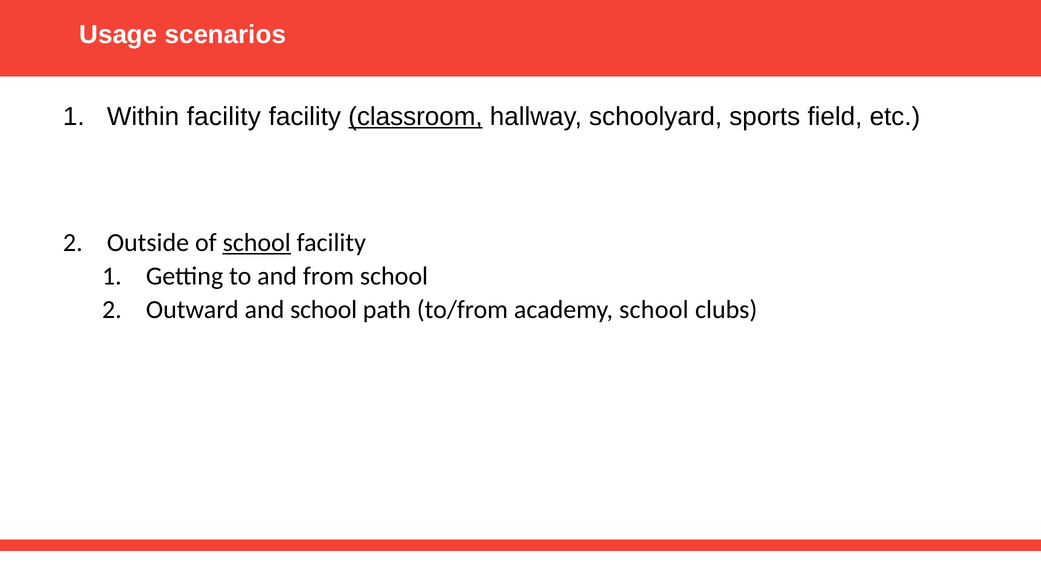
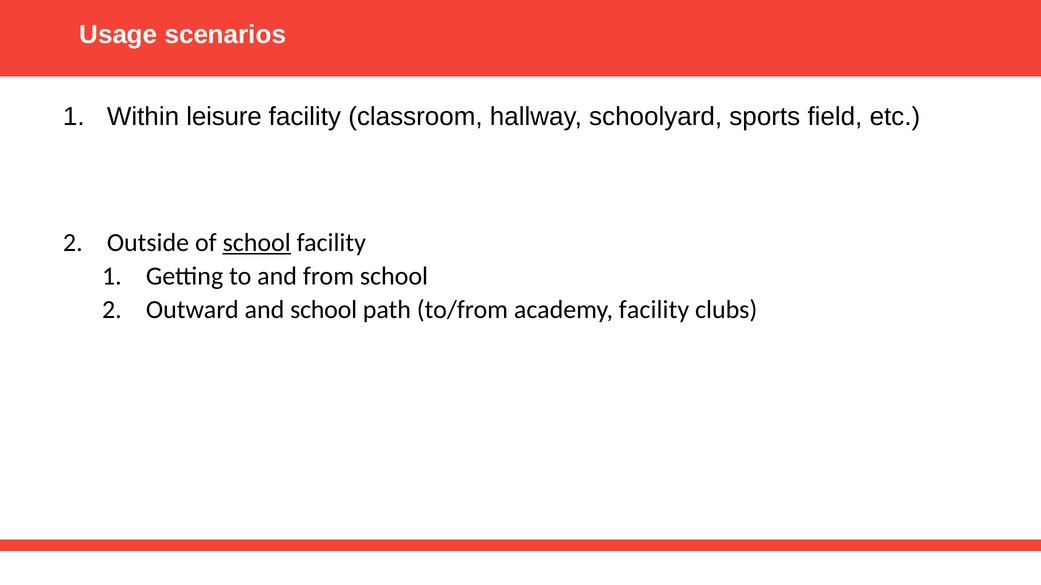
Within facility: facility -> leisure (224, 117)
classroom underline: present -> none (415, 117)
academy school: school -> facility (654, 310)
